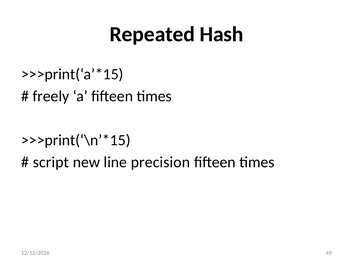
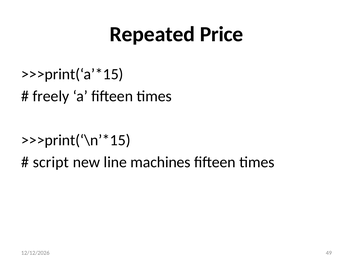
Hash: Hash -> Price (222, 34)
precision: precision -> machines (161, 162)
